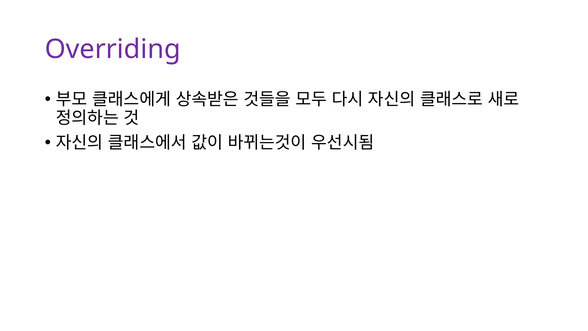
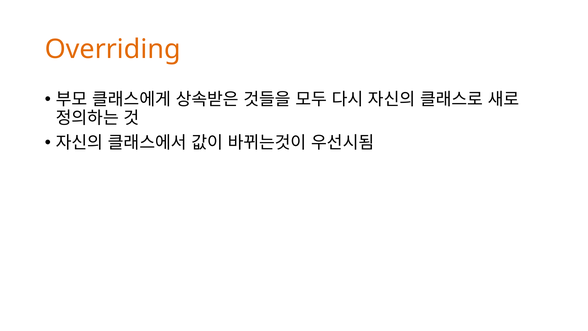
Overriding colour: purple -> orange (113, 49)
